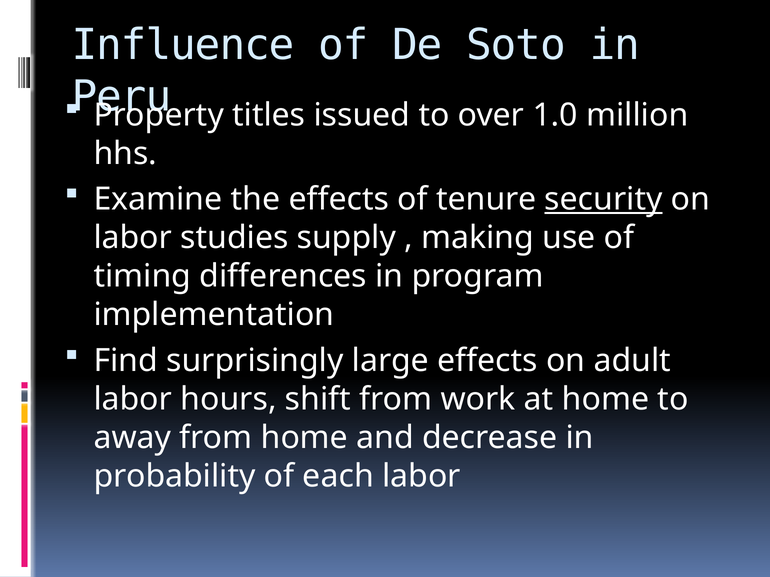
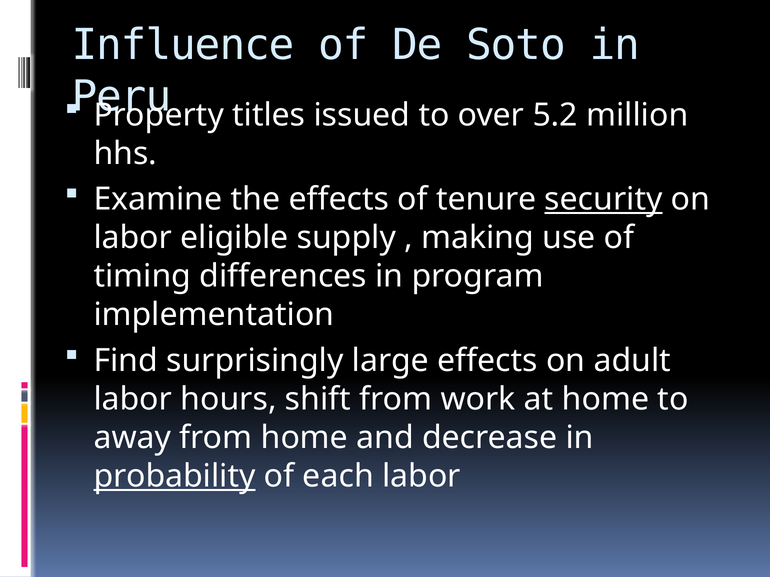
1.0: 1.0 -> 5.2 (555, 115)
studies: studies -> eligible (234, 238)
probability underline: none -> present (174, 477)
